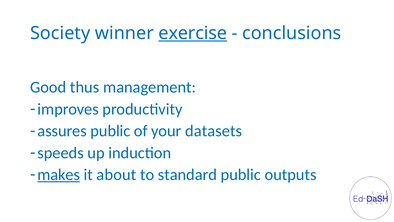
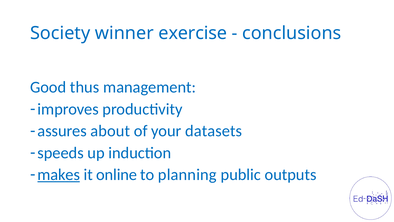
exercise underline: present -> none (193, 33)
assures public: public -> about (110, 131)
about: about -> online (117, 174)
standard: standard -> planning (187, 174)
